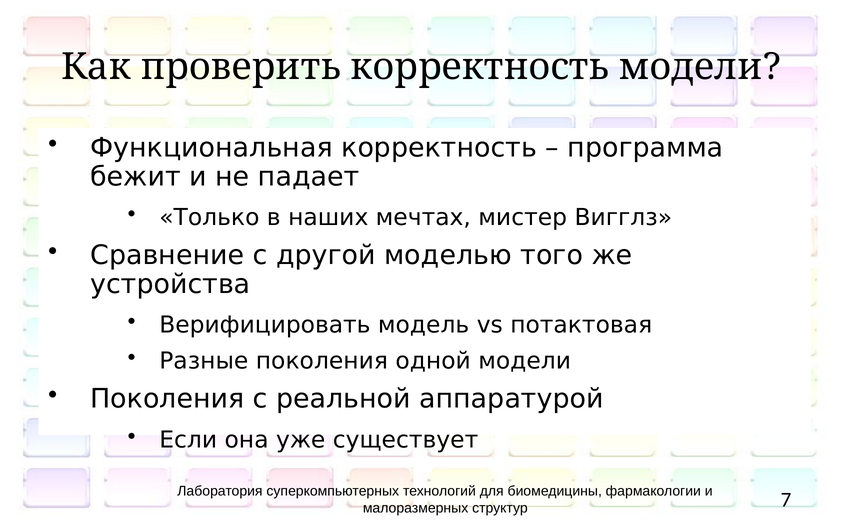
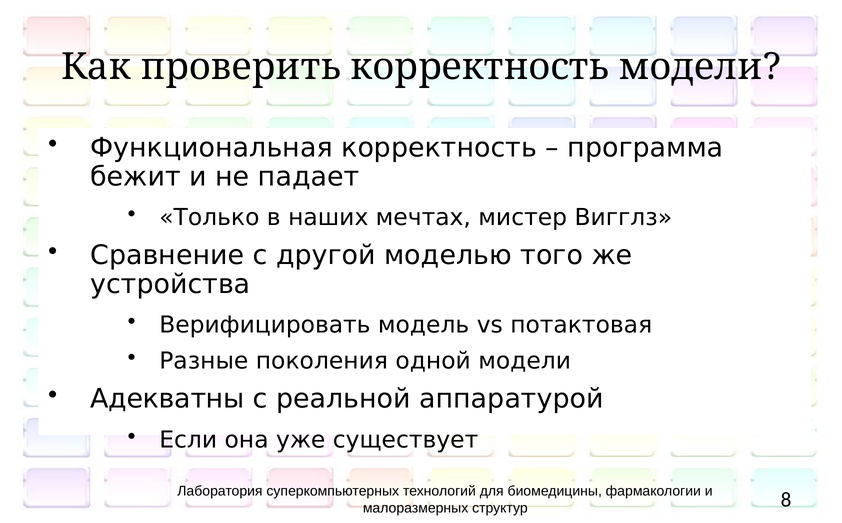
Поколения: Поколения -> Адекватны (167, 400)
7: 7 -> 8 (786, 501)
